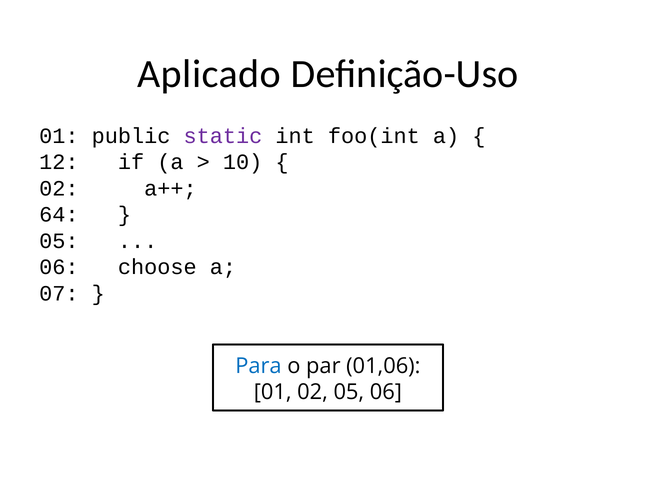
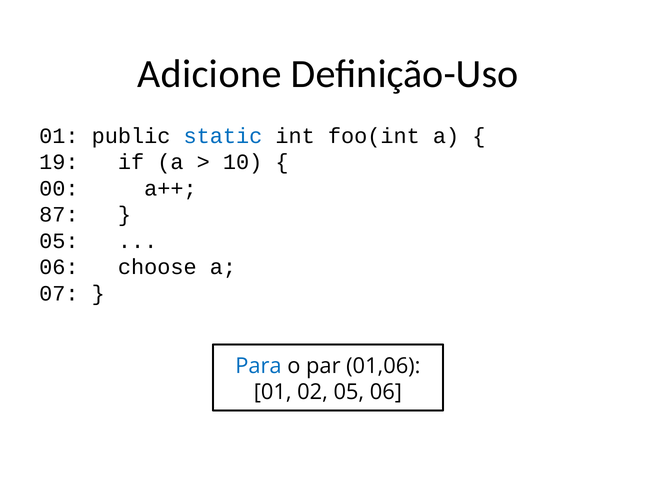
Aplicado: Aplicado -> Adicione (209, 74)
static colour: purple -> blue (223, 136)
12: 12 -> 19 (59, 162)
02: 02 -> 00 (59, 188)
64: 64 -> 87 (59, 215)
